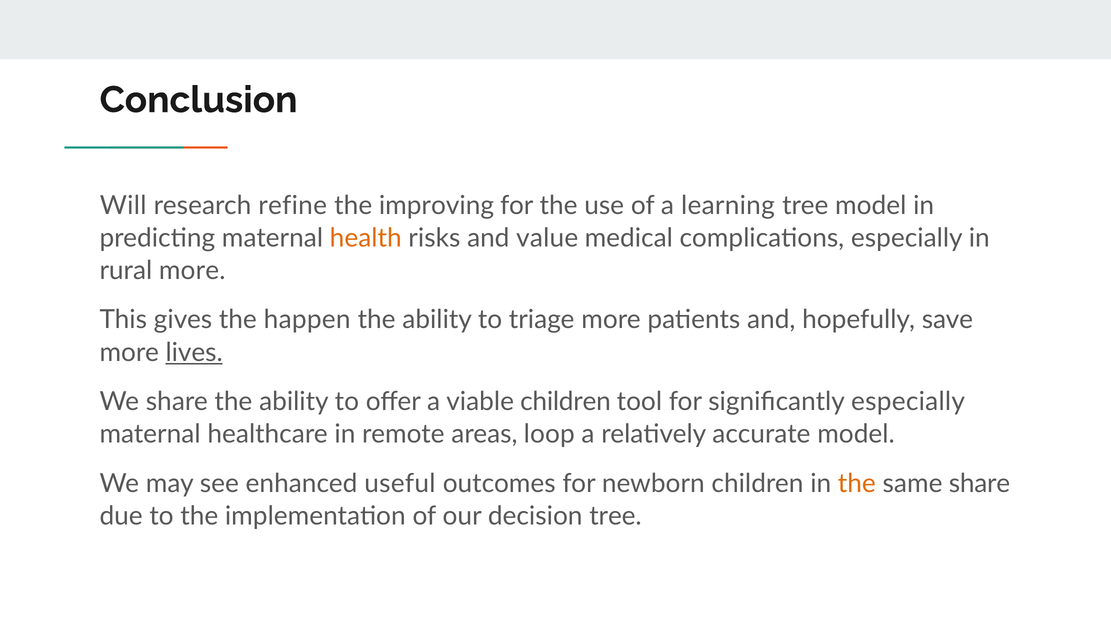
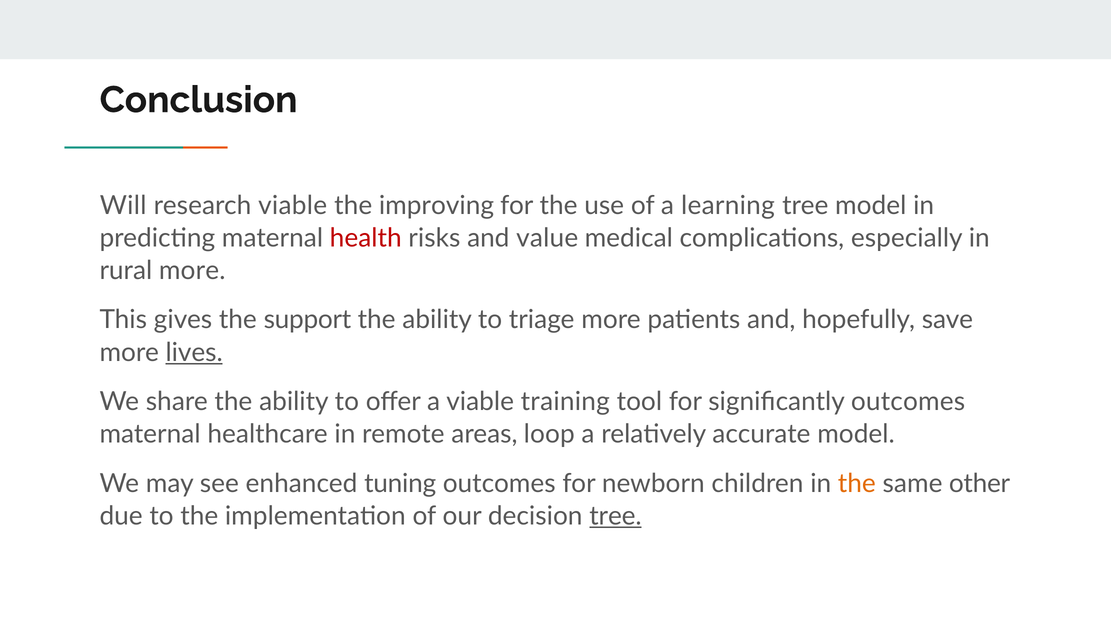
research refine: refine -> viable (293, 205)
health colour: orange -> red (366, 238)
happen: happen -> support (307, 320)
viable children: children -> training (565, 402)
significantly especially: especially -> outcomes (908, 402)
useful: useful -> tuning (400, 483)
same share: share -> other (980, 483)
tree underline: none -> present (615, 516)
